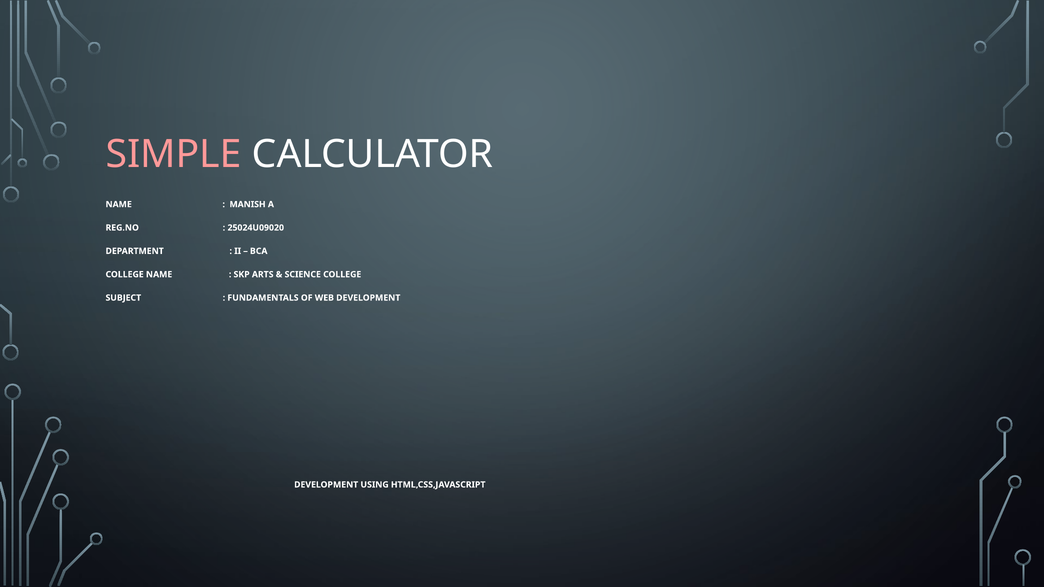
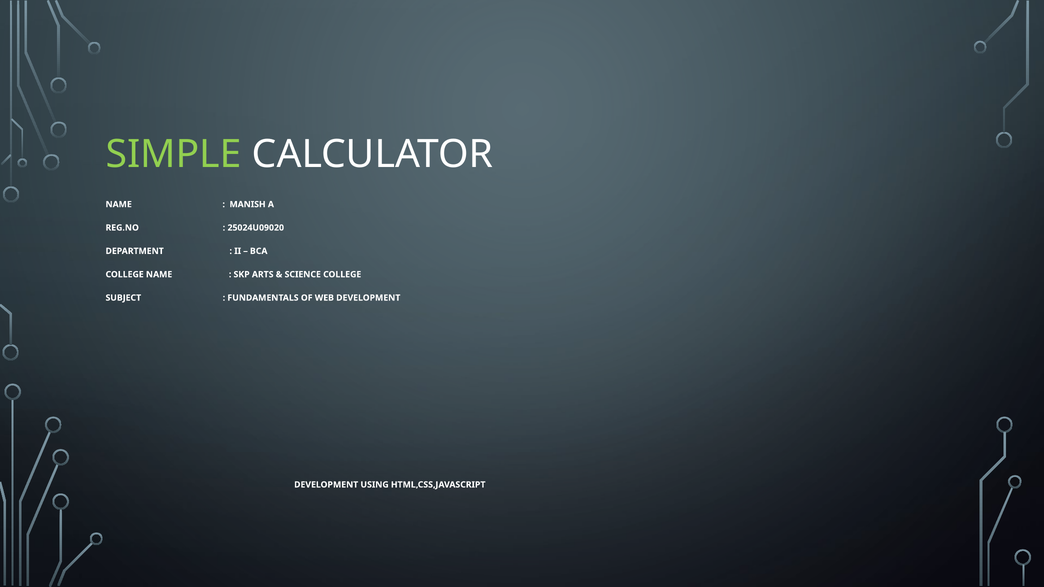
SIMPLE colour: pink -> light green (174, 154)
